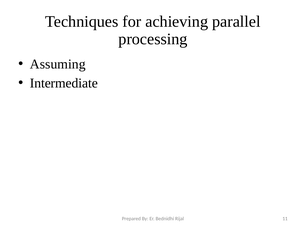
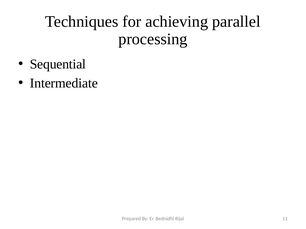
Assuming: Assuming -> Sequential (58, 64)
